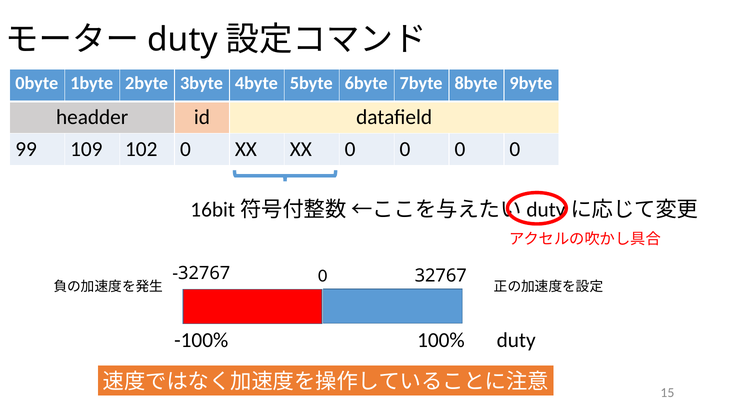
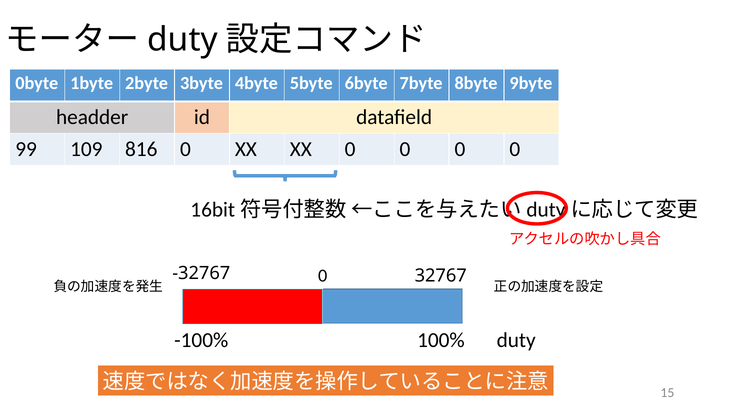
102: 102 -> 816 (141, 149)
